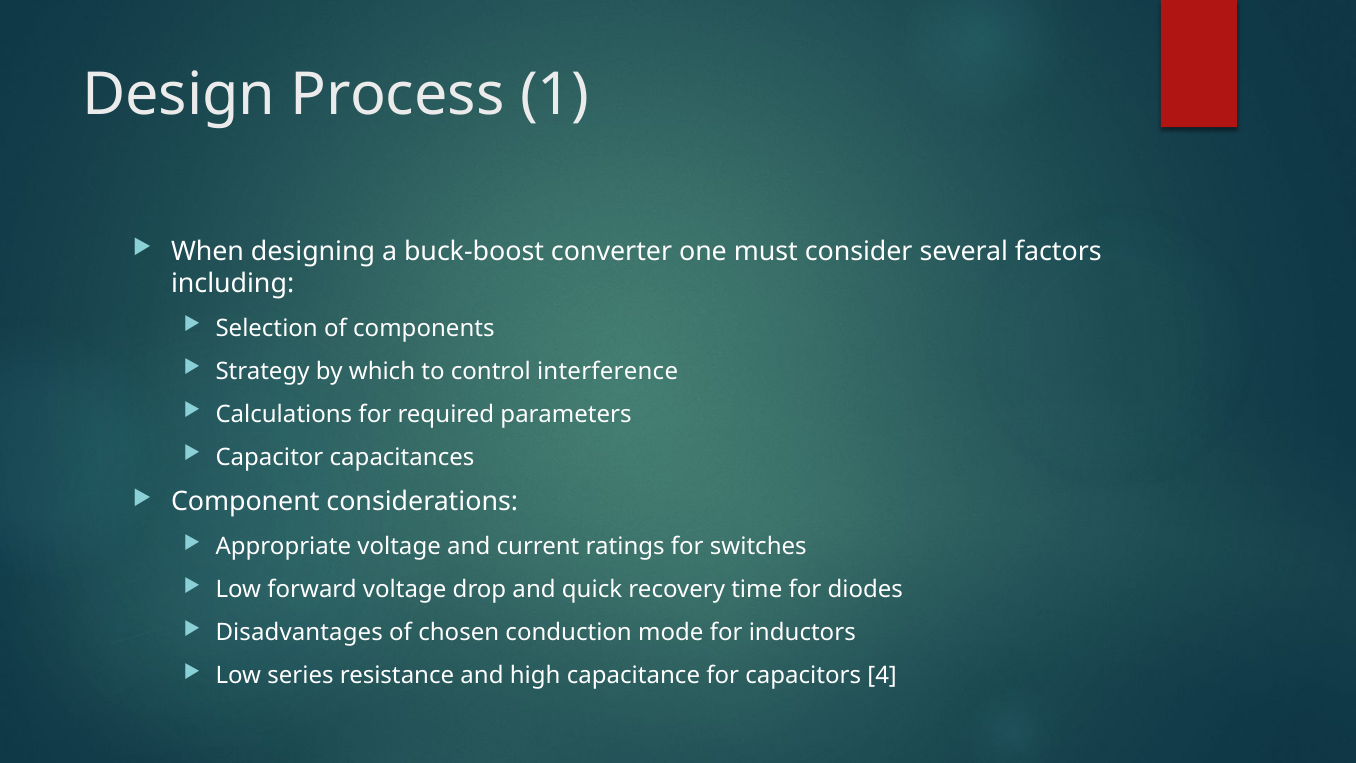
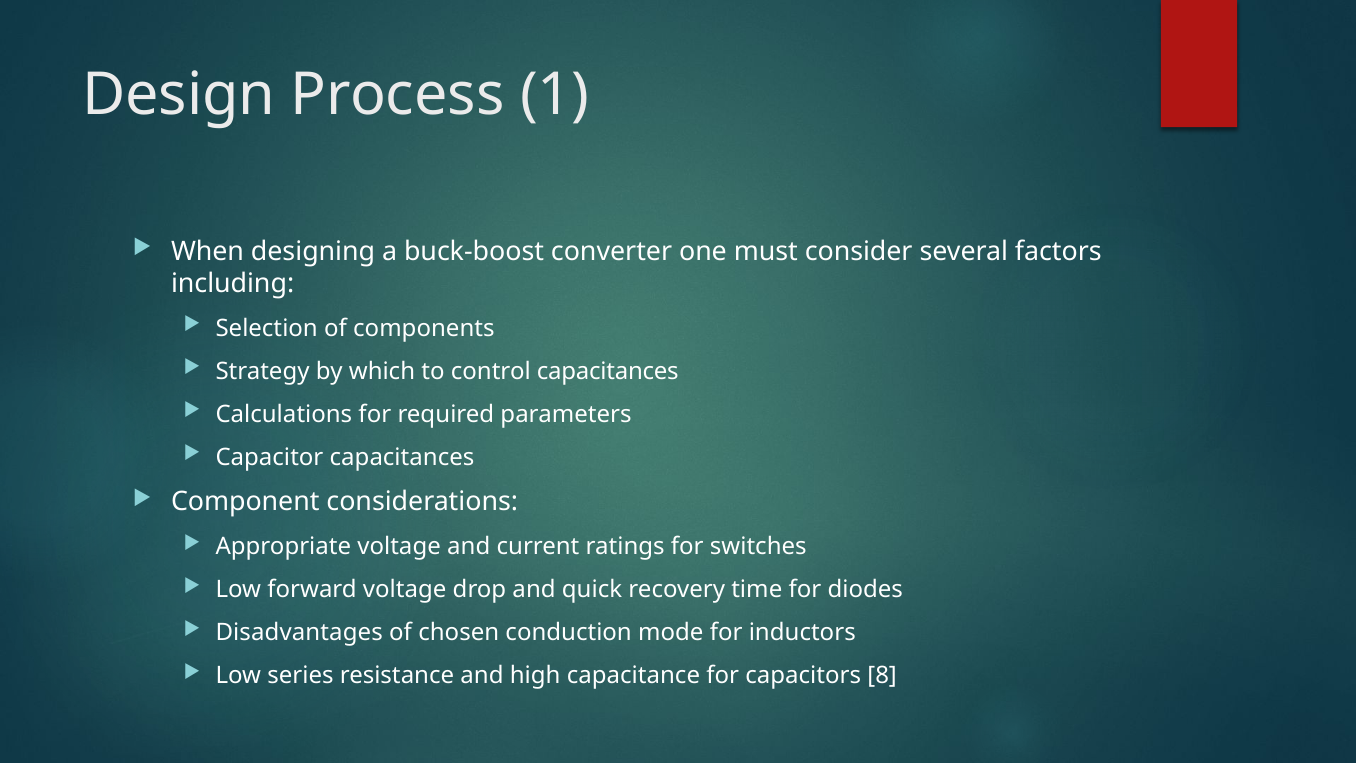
control interference: interference -> capacitances (608, 371)
4: 4 -> 8 (882, 675)
